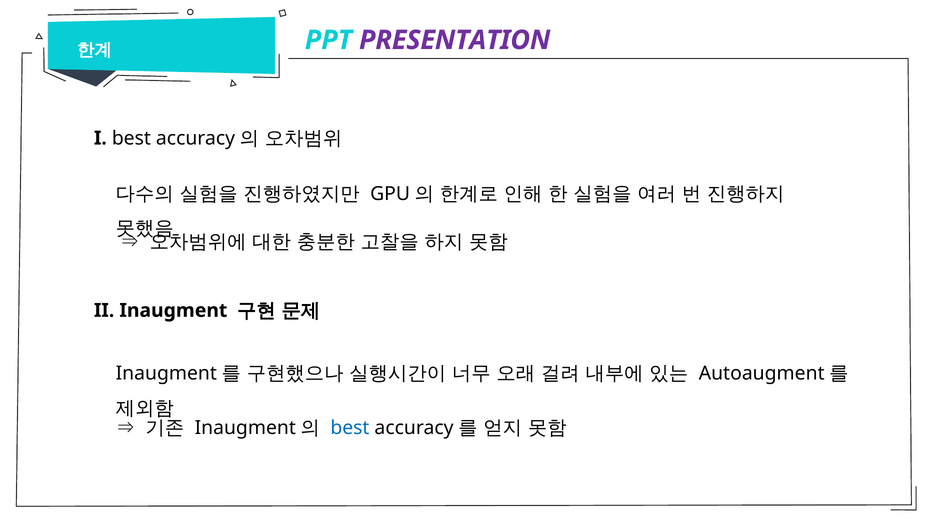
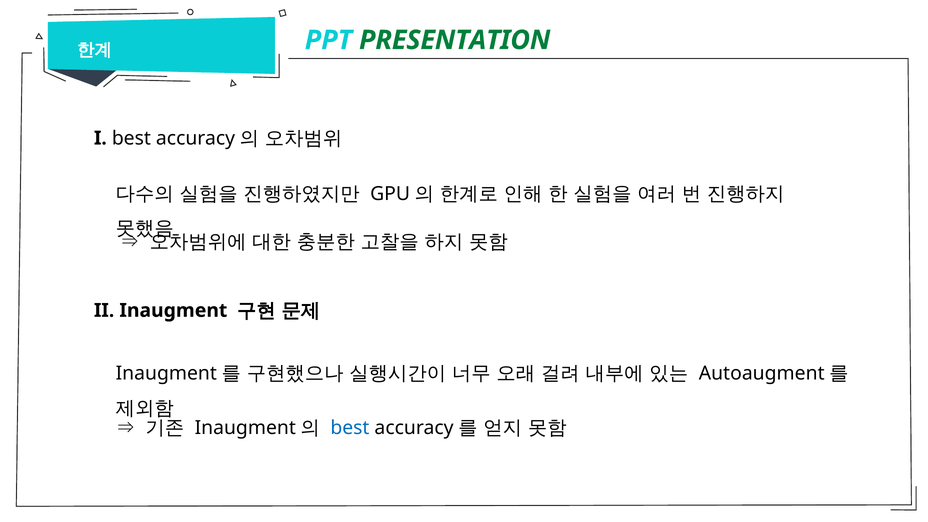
PRESENTATION colour: purple -> green (455, 40)
